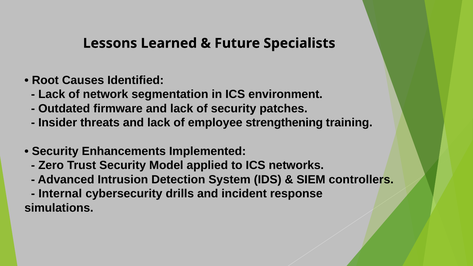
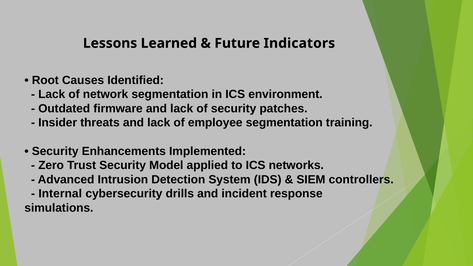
Specialists: Specialists -> Indicators (299, 43)
employee strengthening: strengthening -> segmentation (284, 123)
